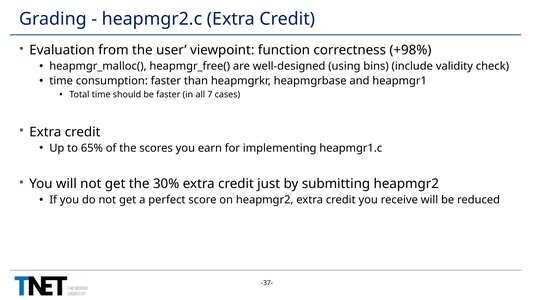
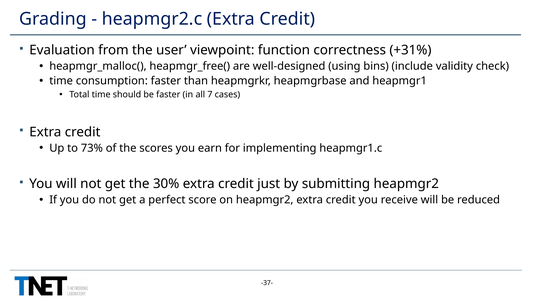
+98%: +98% -> +31% (410, 50)
65%: 65% -> 73% (92, 148)
